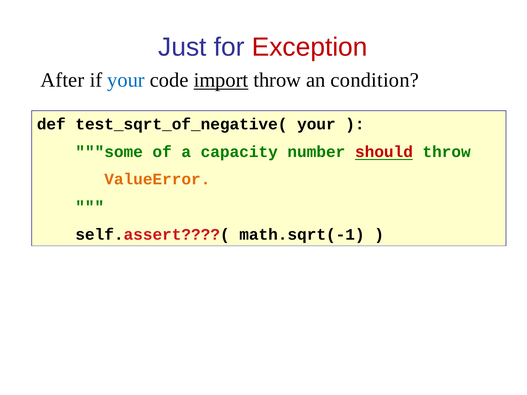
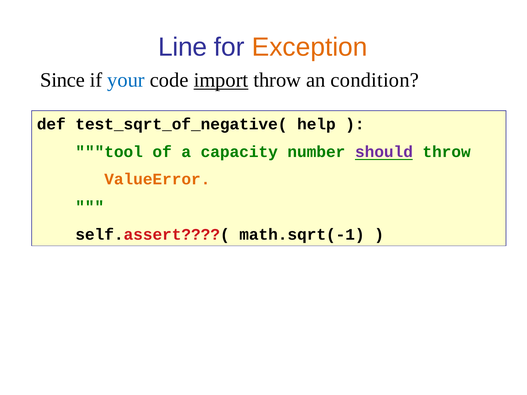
Just: Just -> Line (183, 47)
Exception colour: red -> orange (310, 47)
After: After -> Since (63, 80)
test_sqrt_of_negative( your: your -> help (316, 124)
some: some -> tool (109, 152)
should colour: red -> purple (384, 152)
